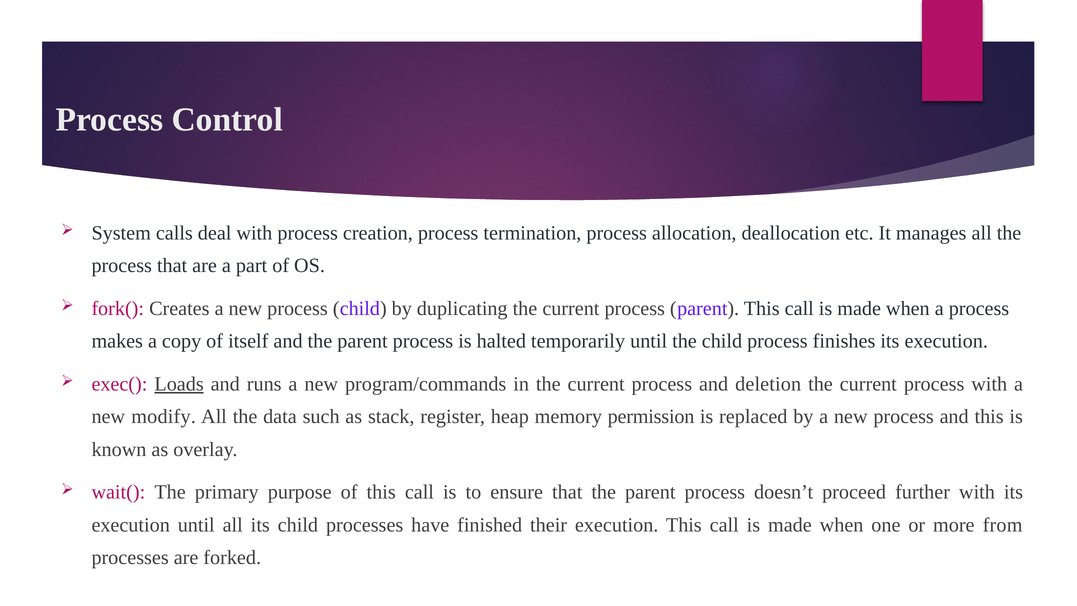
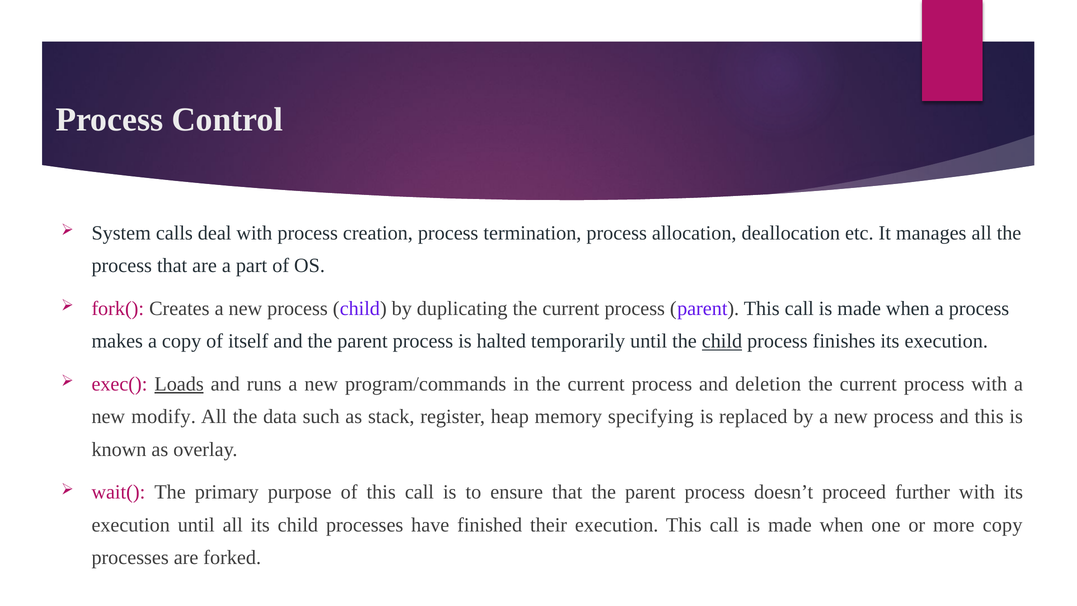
child underline: none -> present (722, 341)
permission: permission -> specifying (651, 417)
more from: from -> copy (1003, 525)
